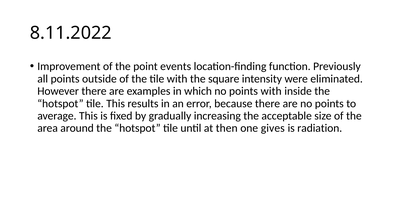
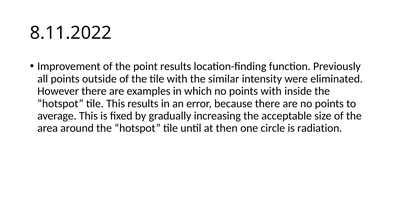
point events: events -> results (176, 66)
square: square -> similar (224, 79)
gives: gives -> circle (273, 128)
